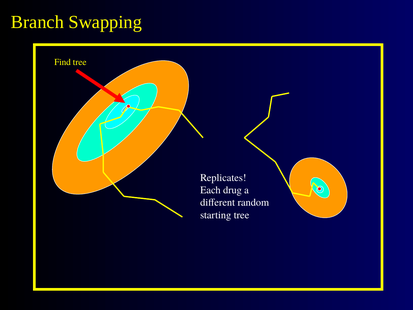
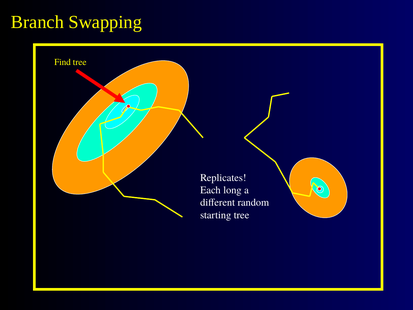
drug: drug -> long (232, 190)
